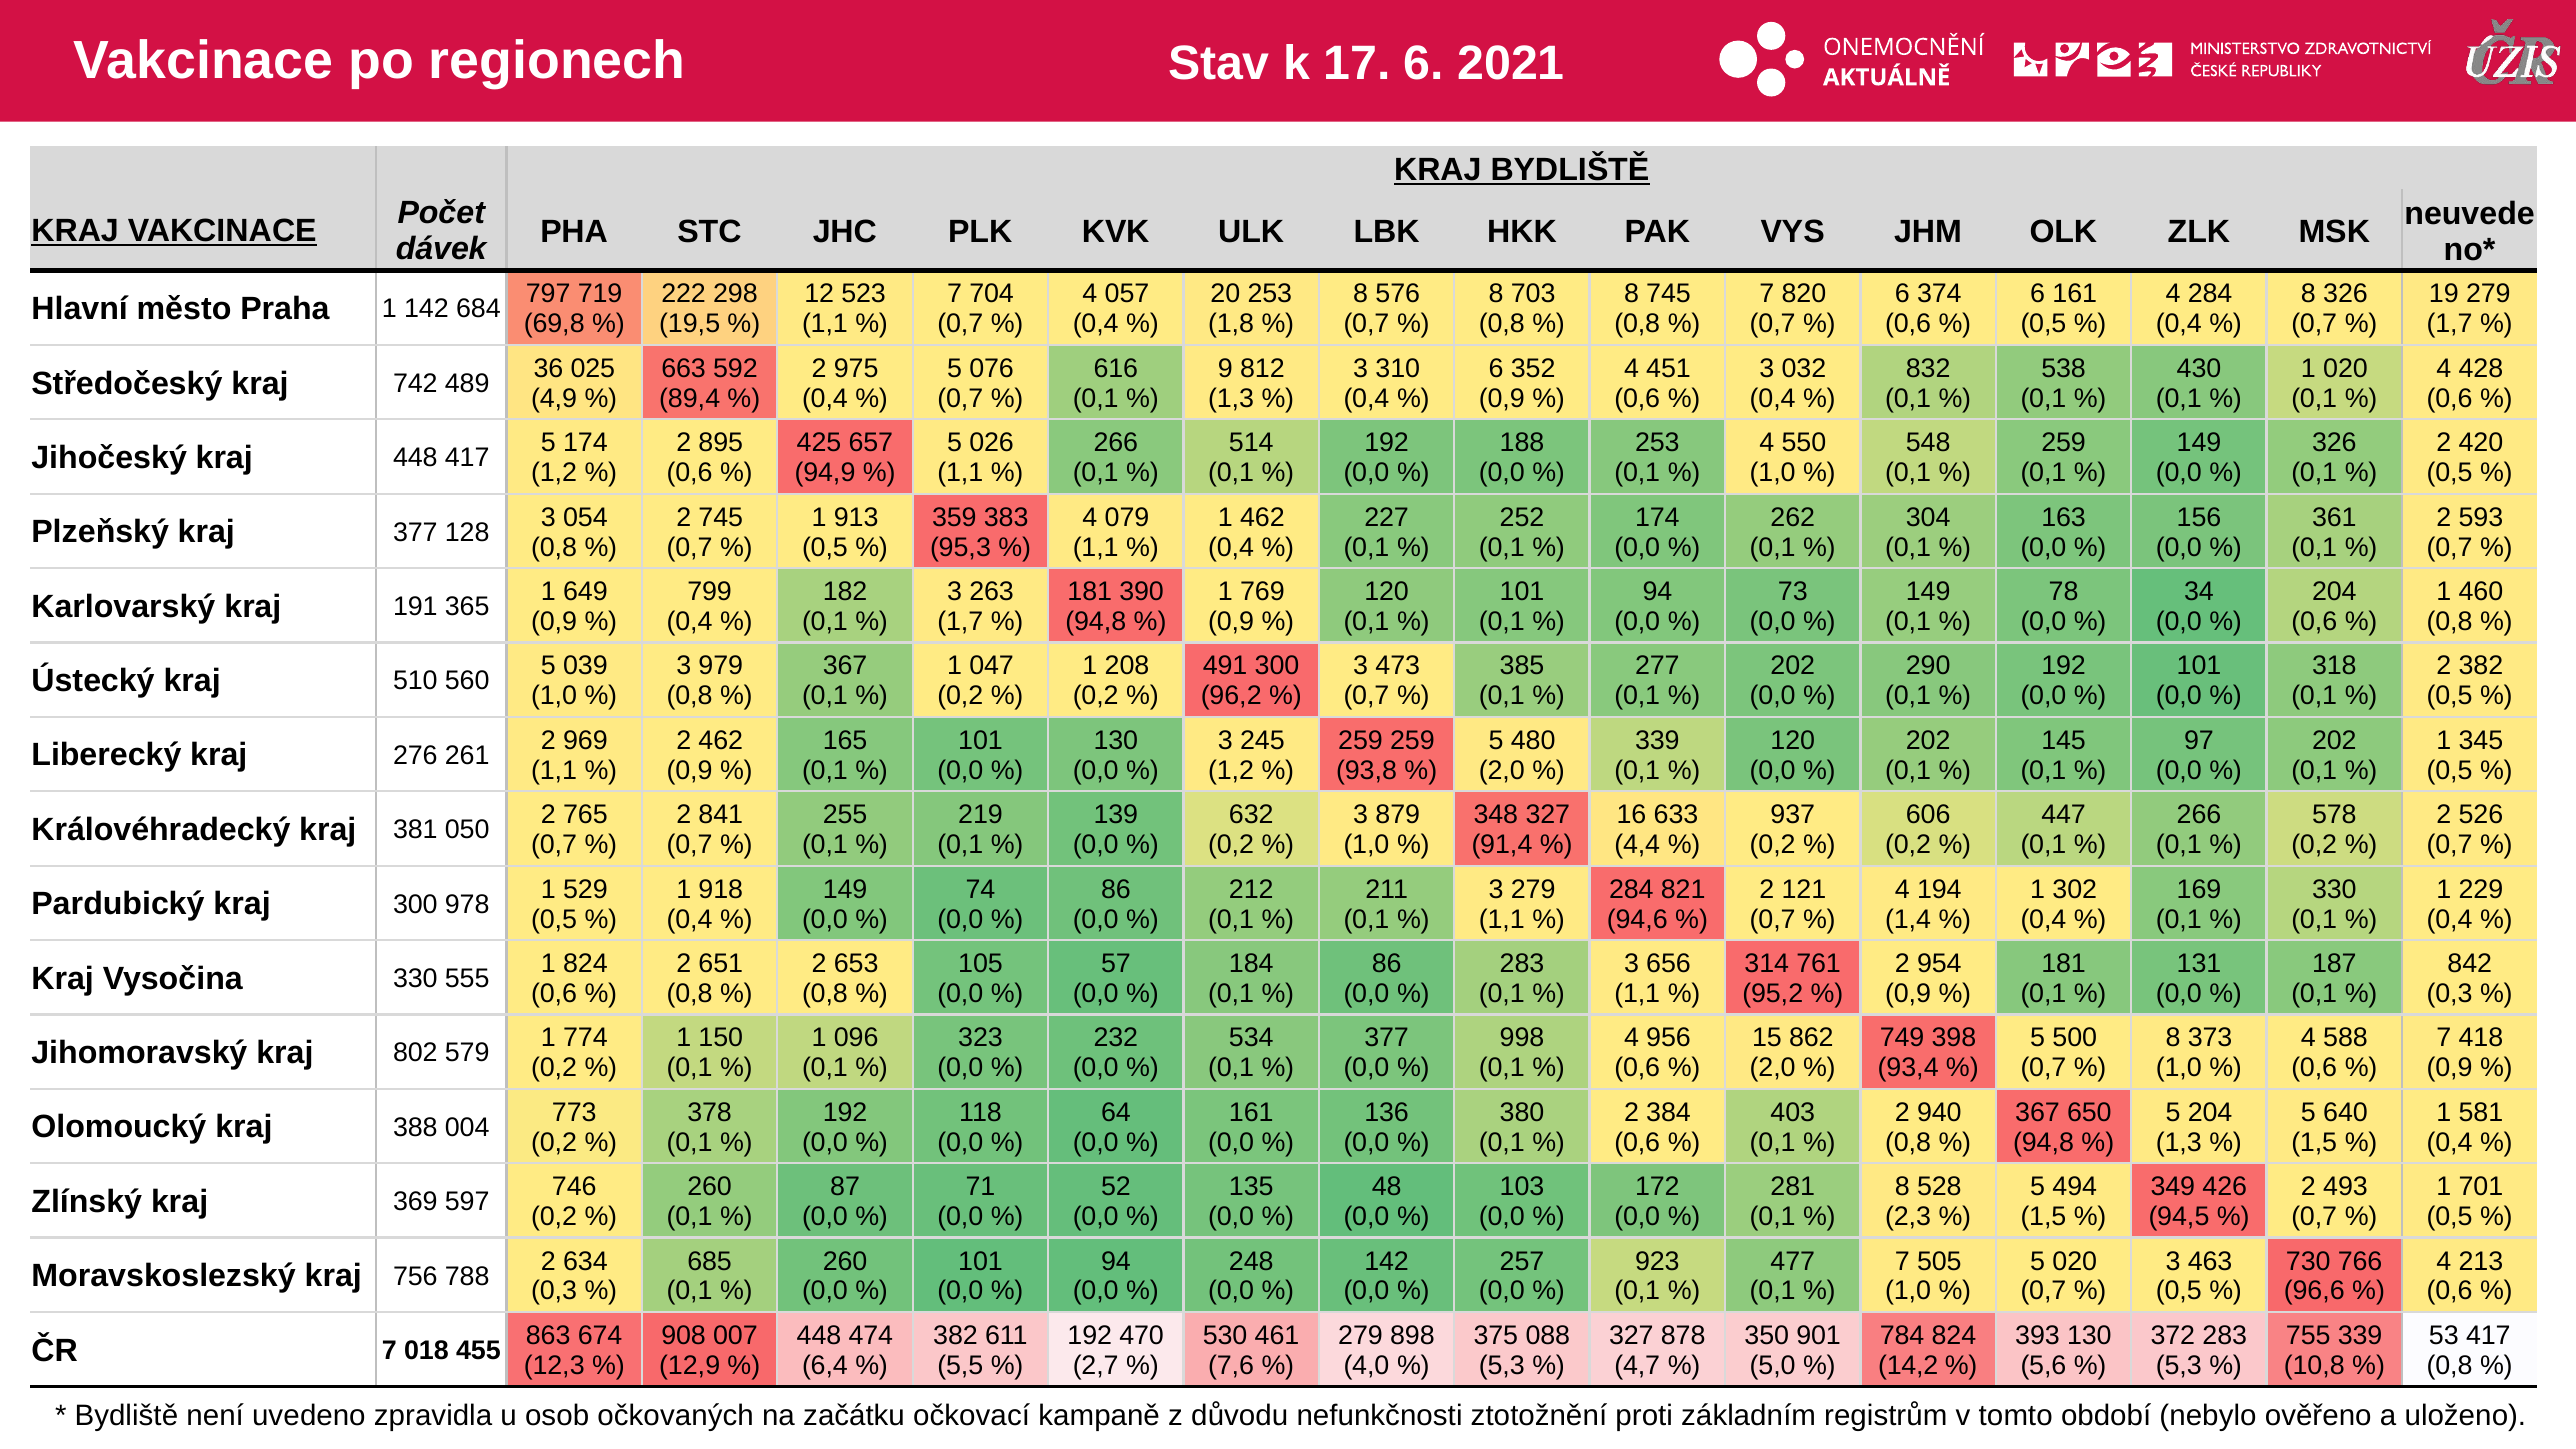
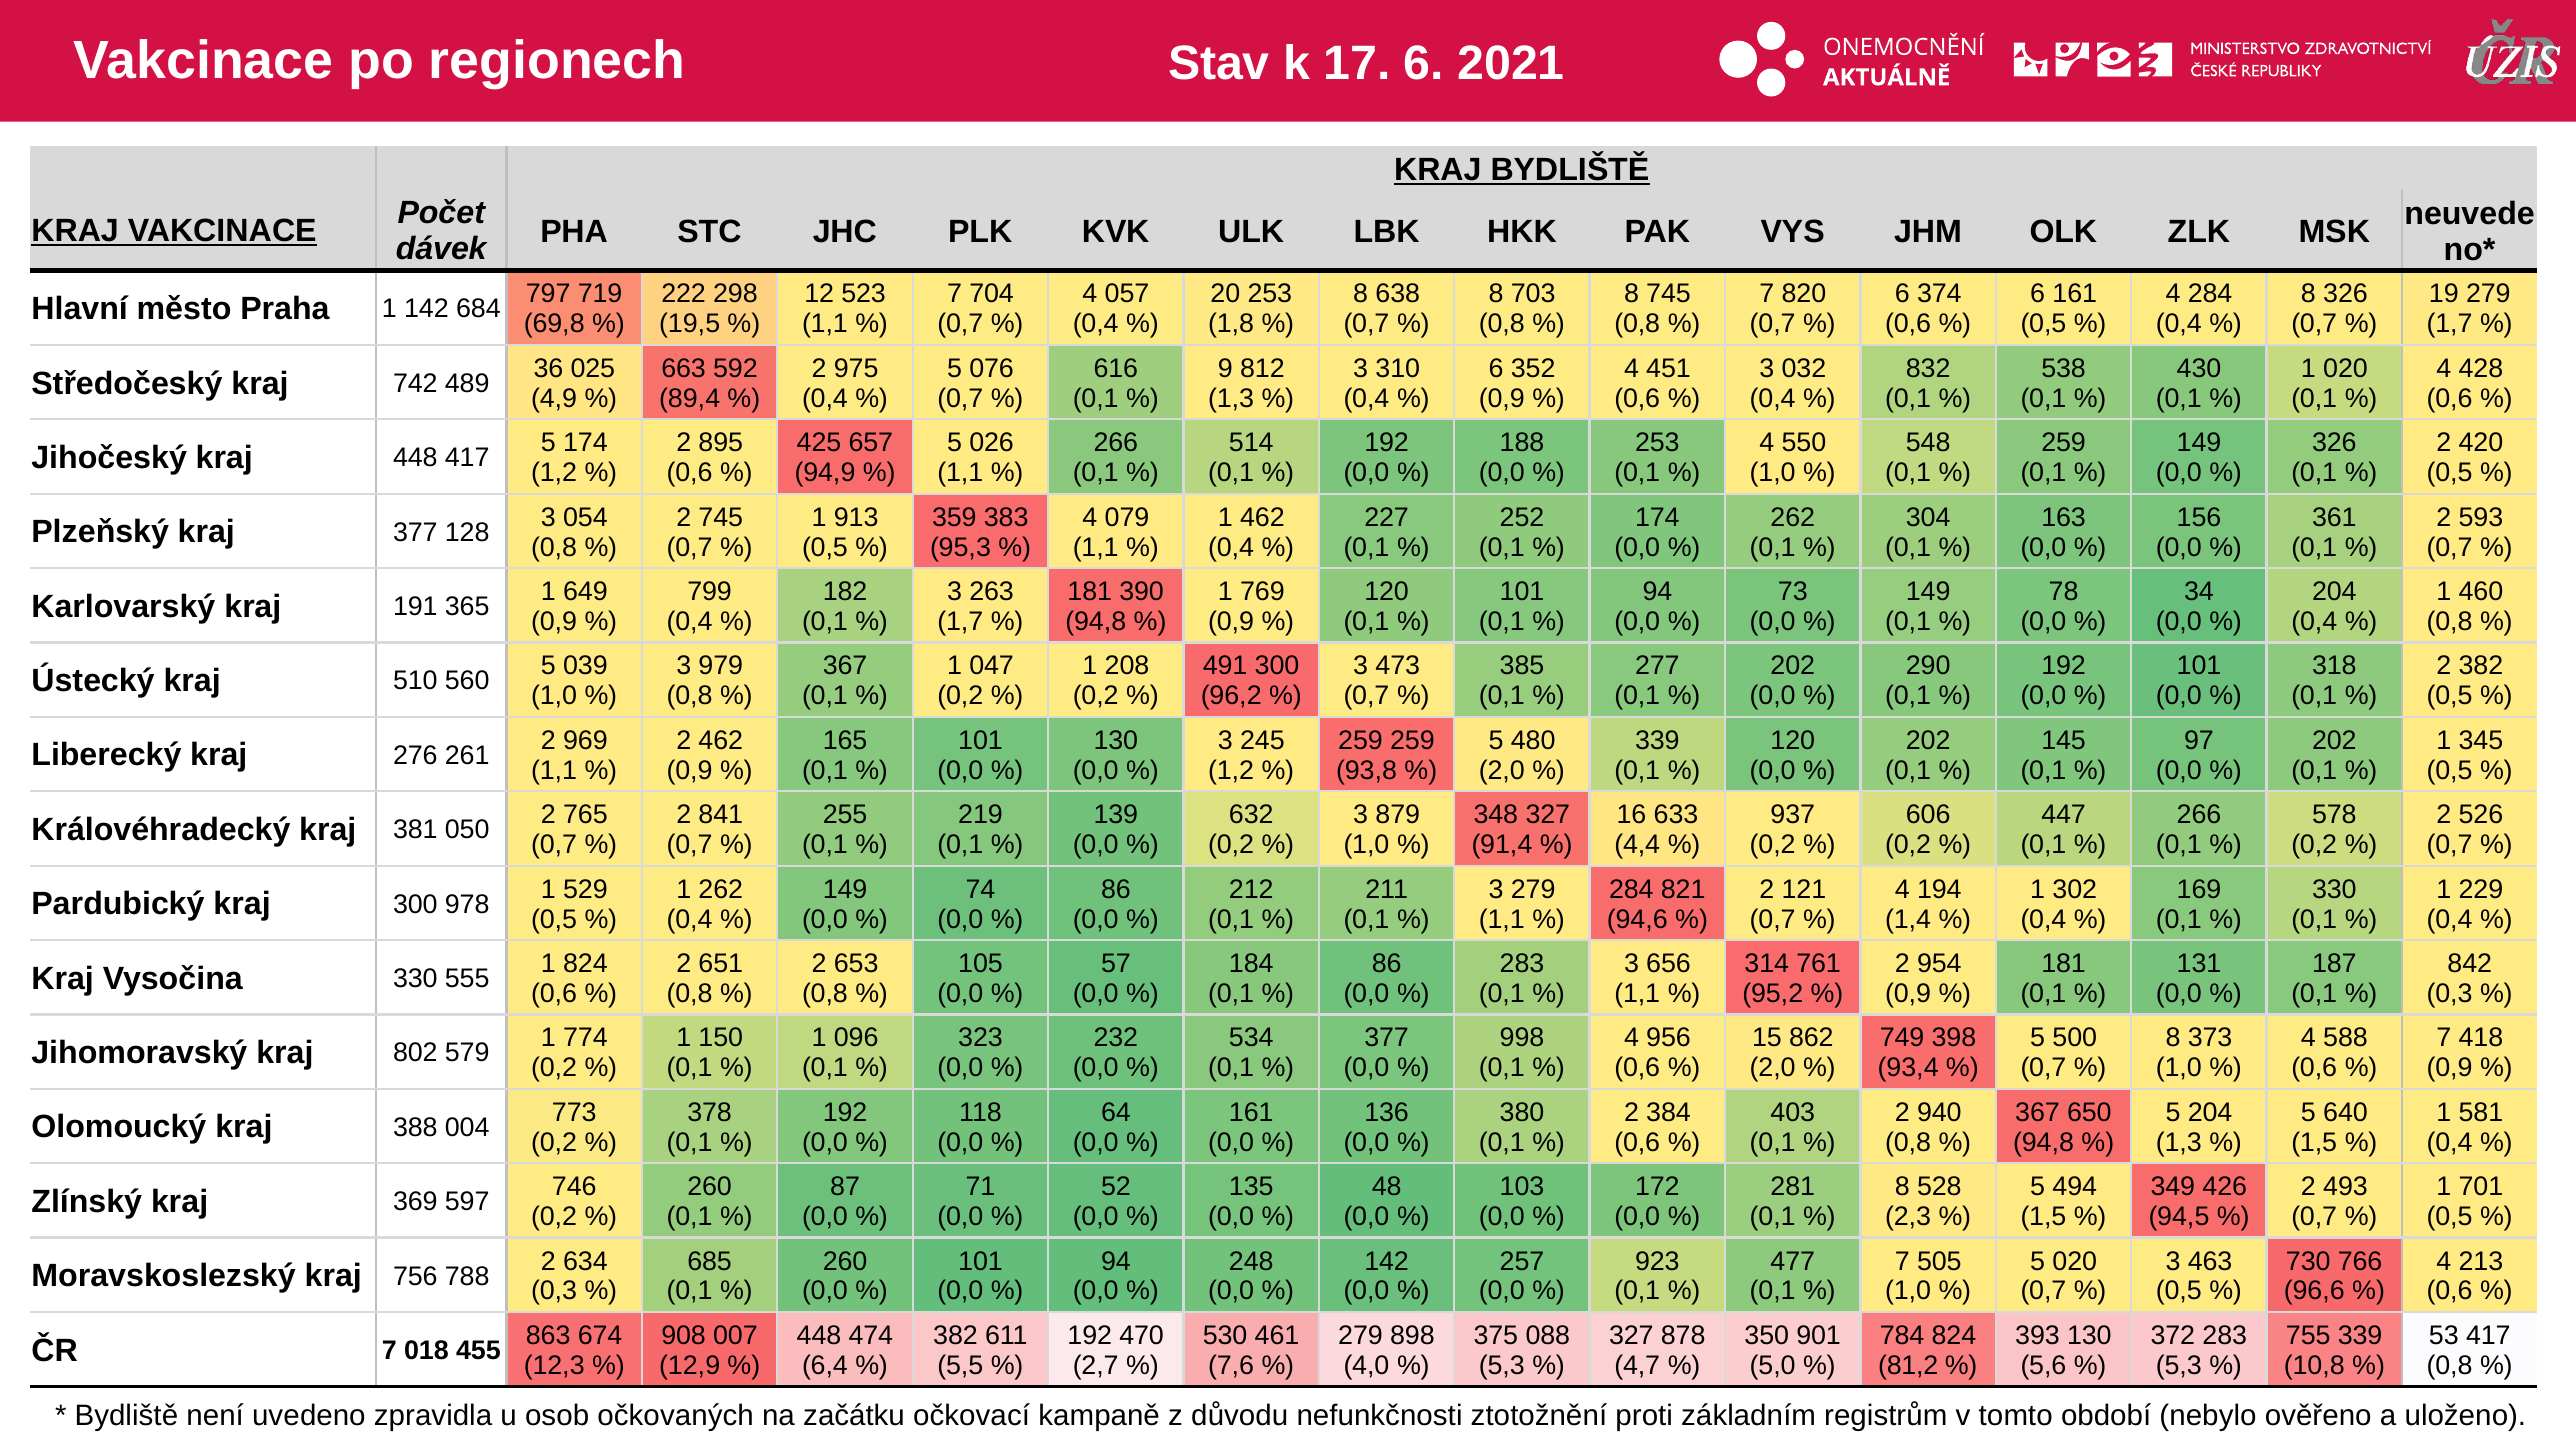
576: 576 -> 638 (1398, 294)
0,6: 0,6 -> 0,4 (2314, 622)
1 918: 918 -> 262 (721, 889)
14,2: 14,2 -> 81,2 (1908, 1366)
